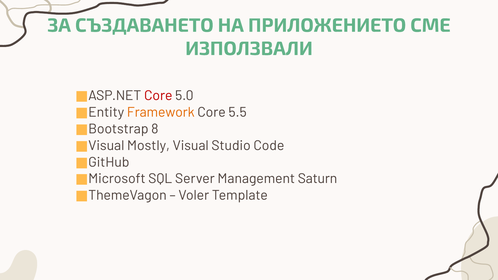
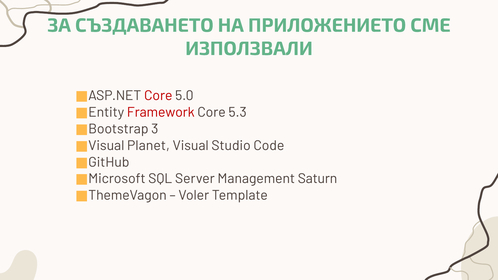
Framework colour: orange -> red (161, 112)
5.5: 5.5 -> 5.3 (238, 112)
8: 8 -> 3 (155, 129)
Mostly: Mostly -> Planet (148, 146)
